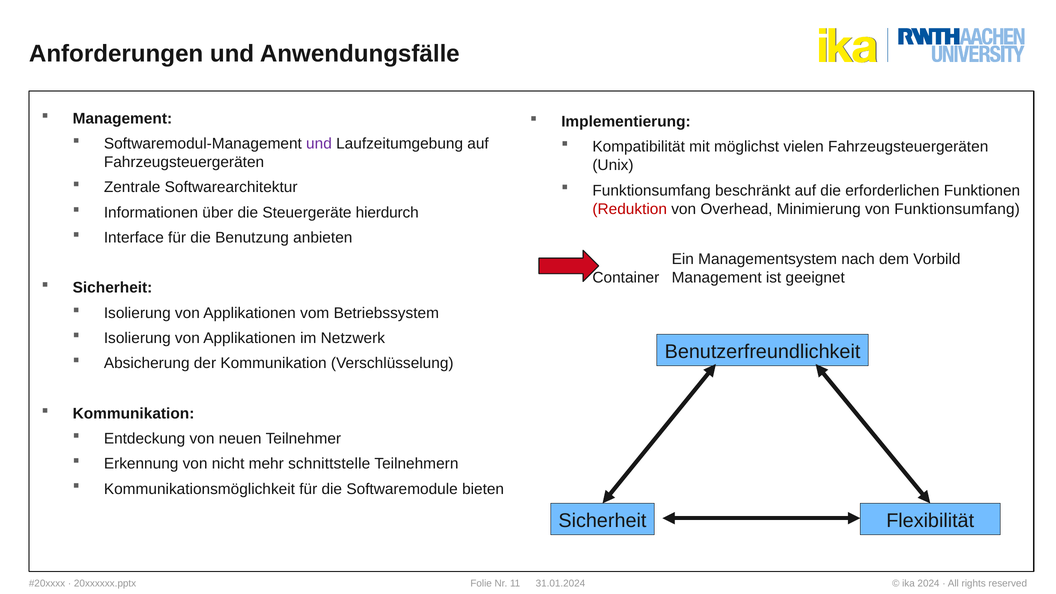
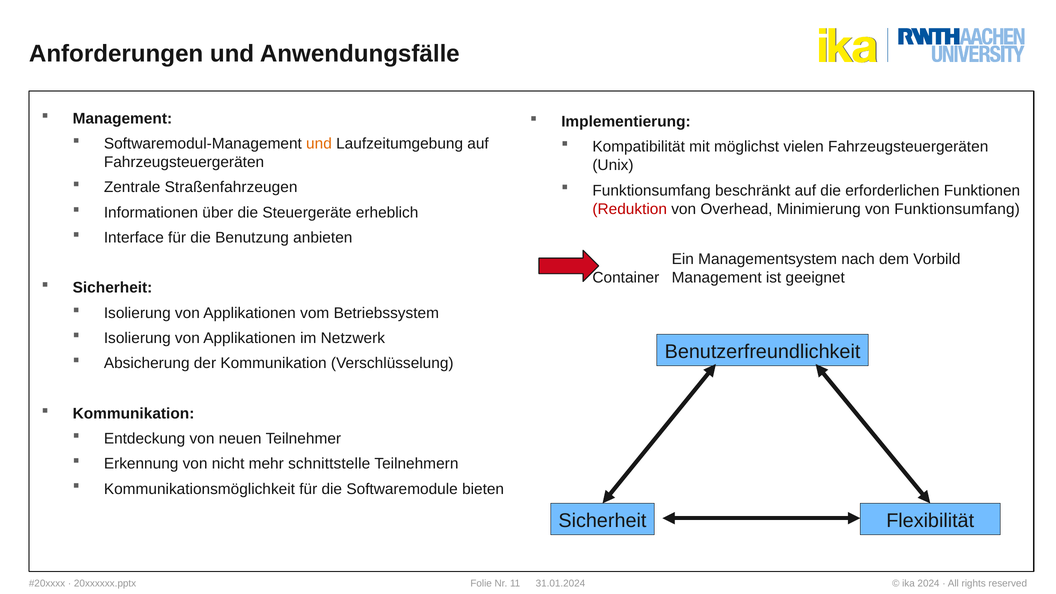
und colour: purple -> orange (319, 144)
Softwarearchitektur: Softwarearchitektur -> Straßenfahrzeugen (231, 187)
hierdurch: hierdurch -> erheblich (387, 212)
